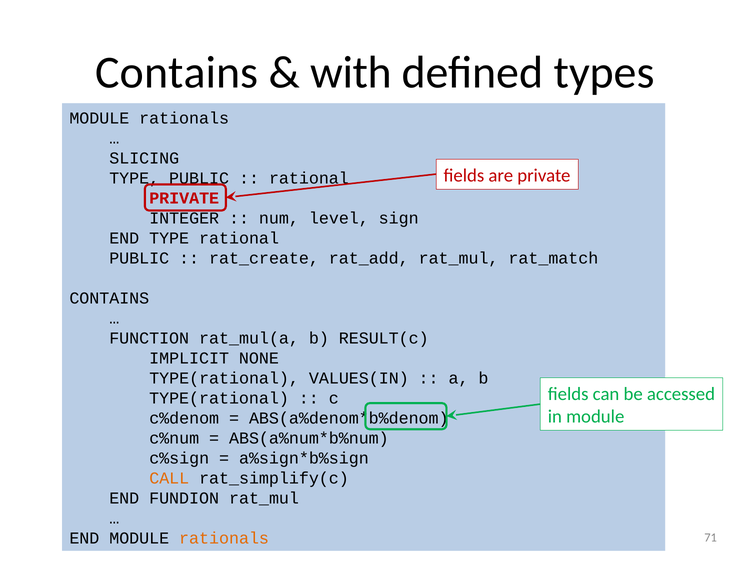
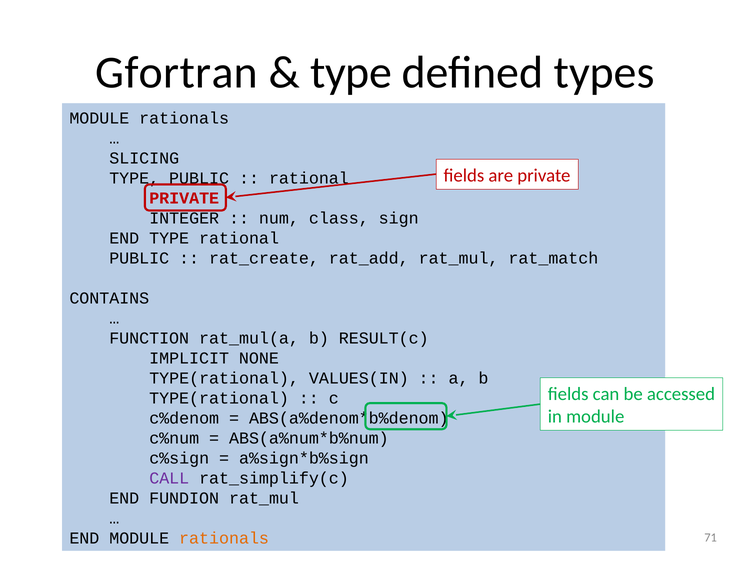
Contains: Contains -> Gfortran (177, 73)
with: with -> type (351, 73)
level: level -> class (339, 218)
CALL colour: orange -> purple (169, 478)
